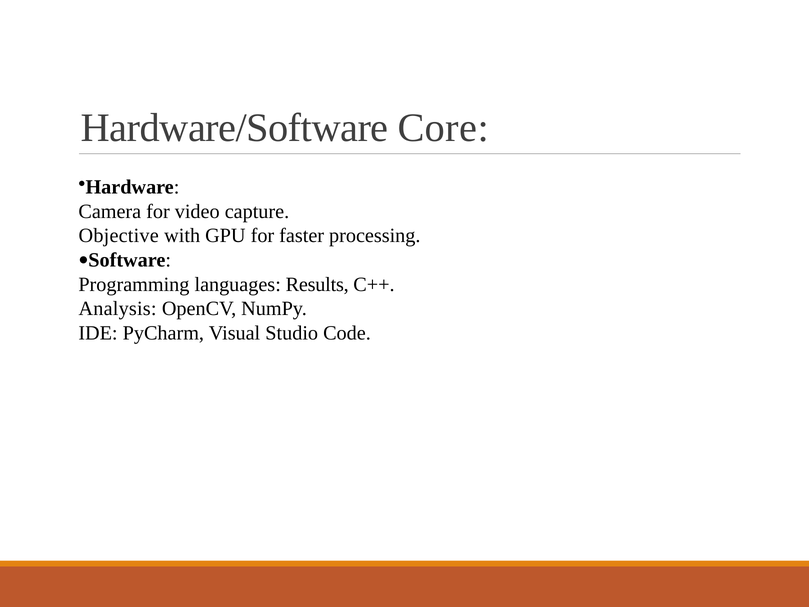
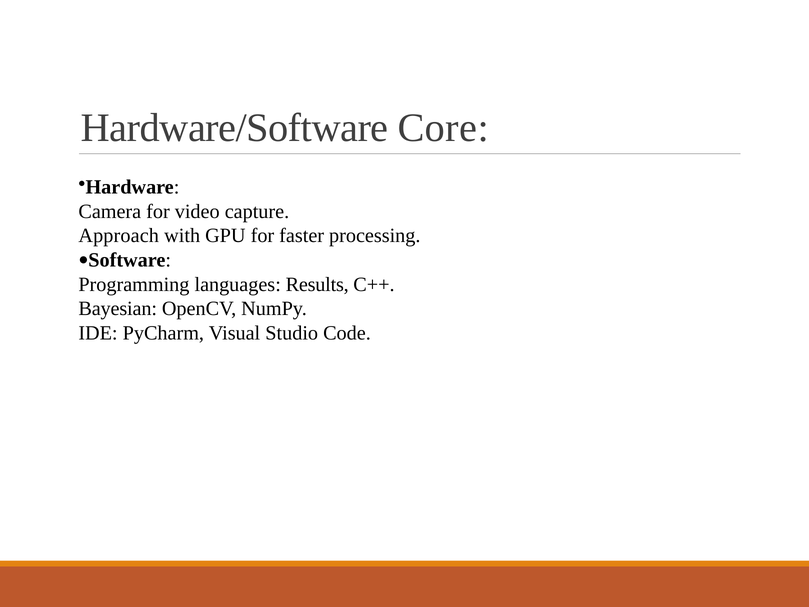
Objective: Objective -> Approach (119, 236)
Analysis: Analysis -> Bayesian (118, 308)
